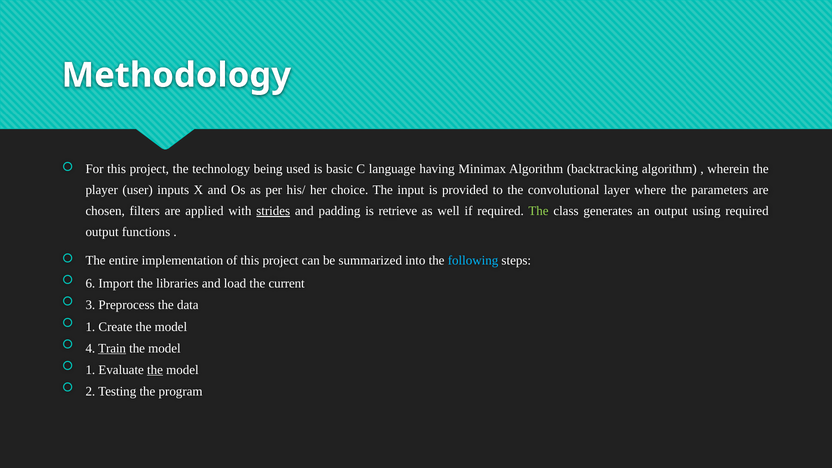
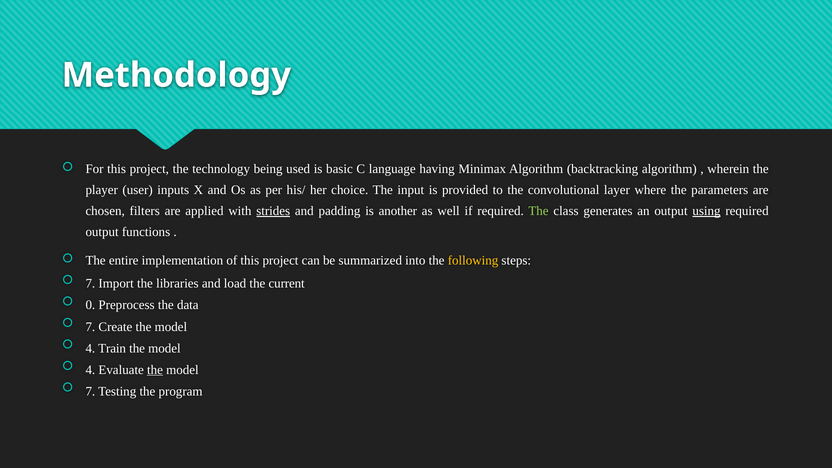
retrieve: retrieve -> another (398, 211)
using underline: none -> present (706, 211)
following colour: light blue -> yellow (473, 261)
6: 6 -> 7 (90, 284)
3: 3 -> 0 (90, 305)
1: 1 -> 7 (90, 327)
Train underline: present -> none (112, 348)
1: 1 -> 4 (90, 370)
2: 2 -> 7 (90, 391)
